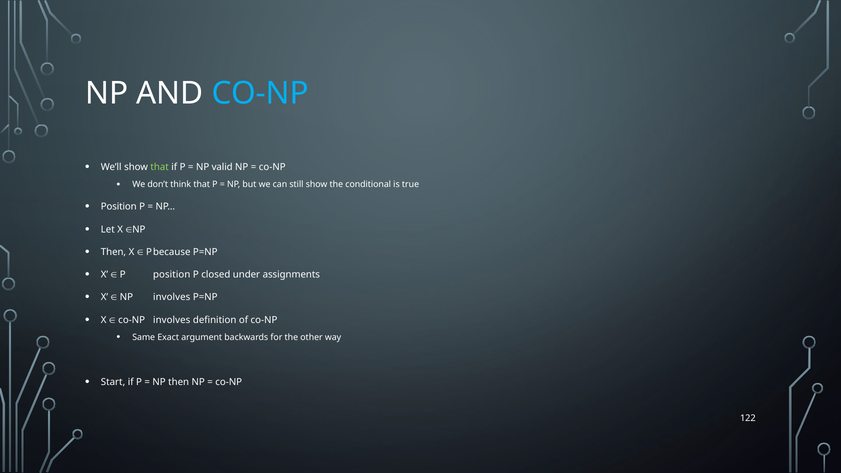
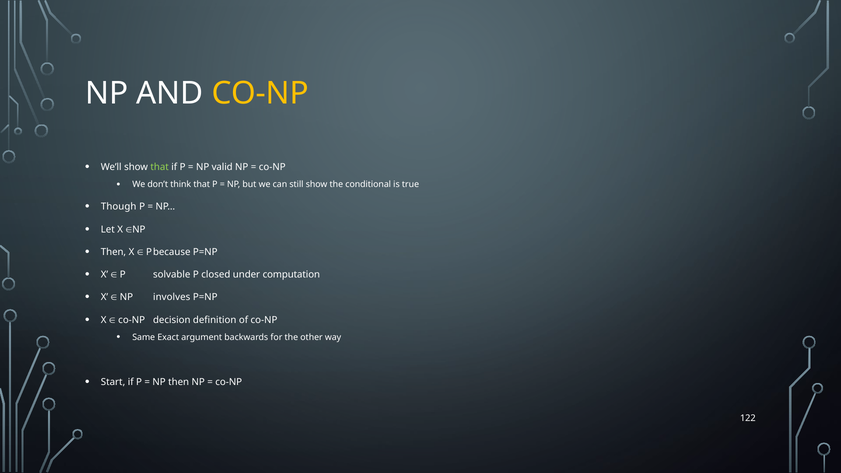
CO-NP colour: light blue -> yellow (260, 93)
Position: Position -> Though (119, 207)
P position: position -> solvable (172, 275)
assignments: assignments -> computation (291, 275)
co-NP involves: involves -> decision (172, 320)
